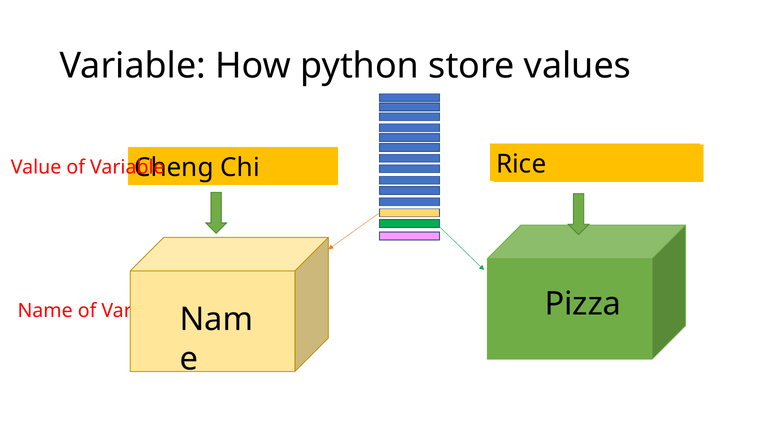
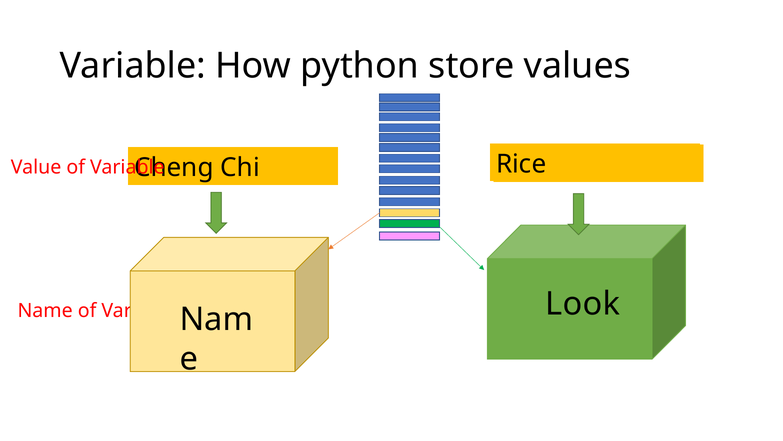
Pizza: Pizza -> Look (583, 303)
